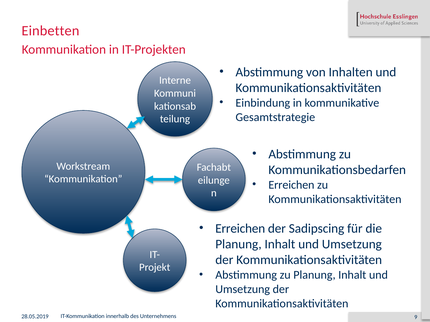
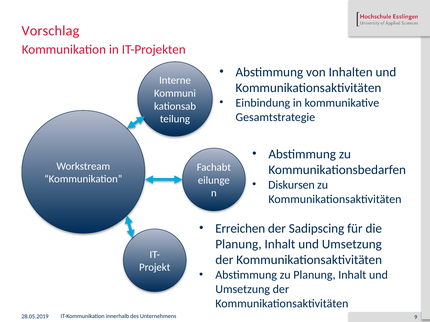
Einbetten: Einbetten -> Vorschlag (50, 31)
Erreichen: Erreichen -> Diskursen (291, 185)
